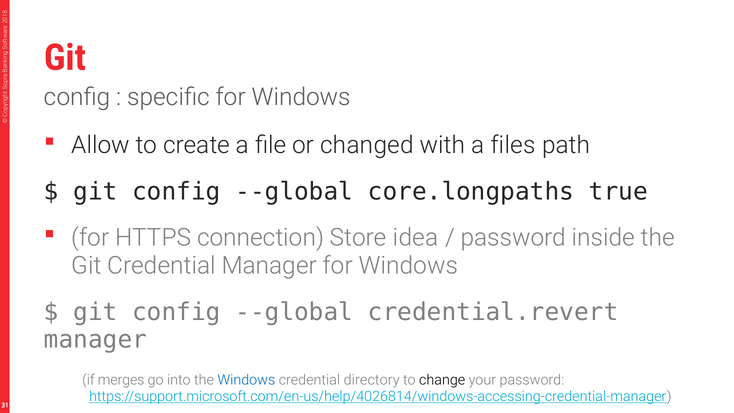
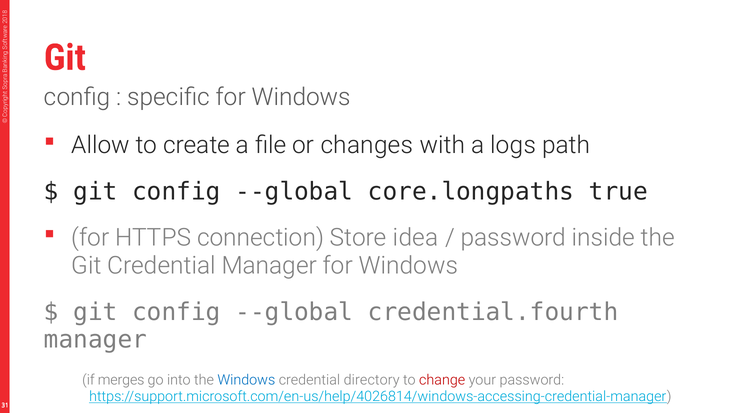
changed: changed -> changes (367, 145)
files: files -> logs (513, 145)
credential.revert: credential.revert -> credential.fourth (493, 312)
change colour: black -> red (442, 380)
